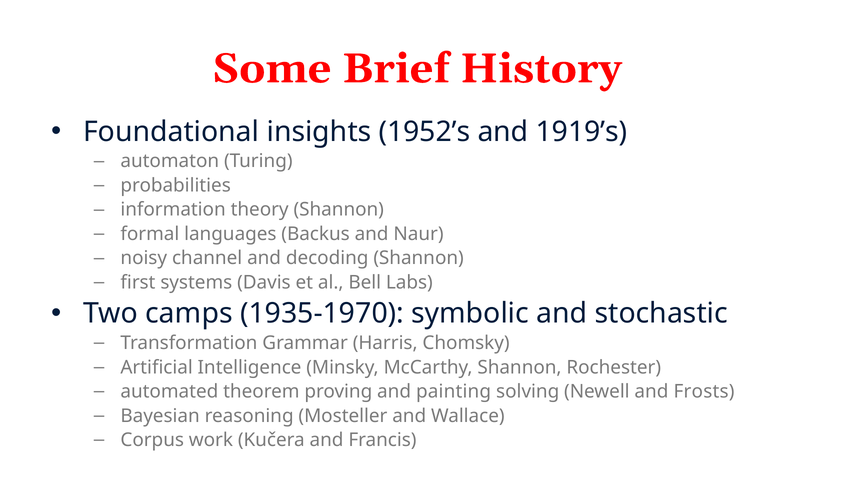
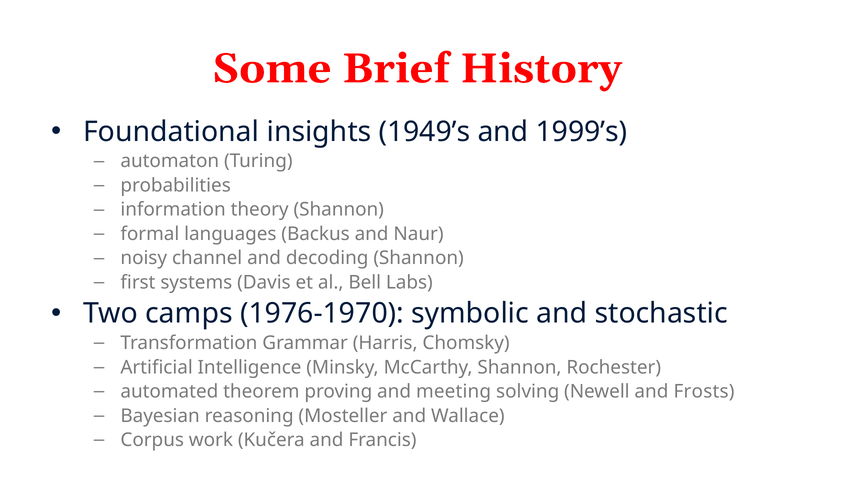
1952’s: 1952’s -> 1949’s (425, 132)
1919’s: 1919’s -> 1999’s (582, 132)
1935-1970: 1935-1970 -> 1976-1970 (322, 313)
painting: painting -> meeting (454, 391)
